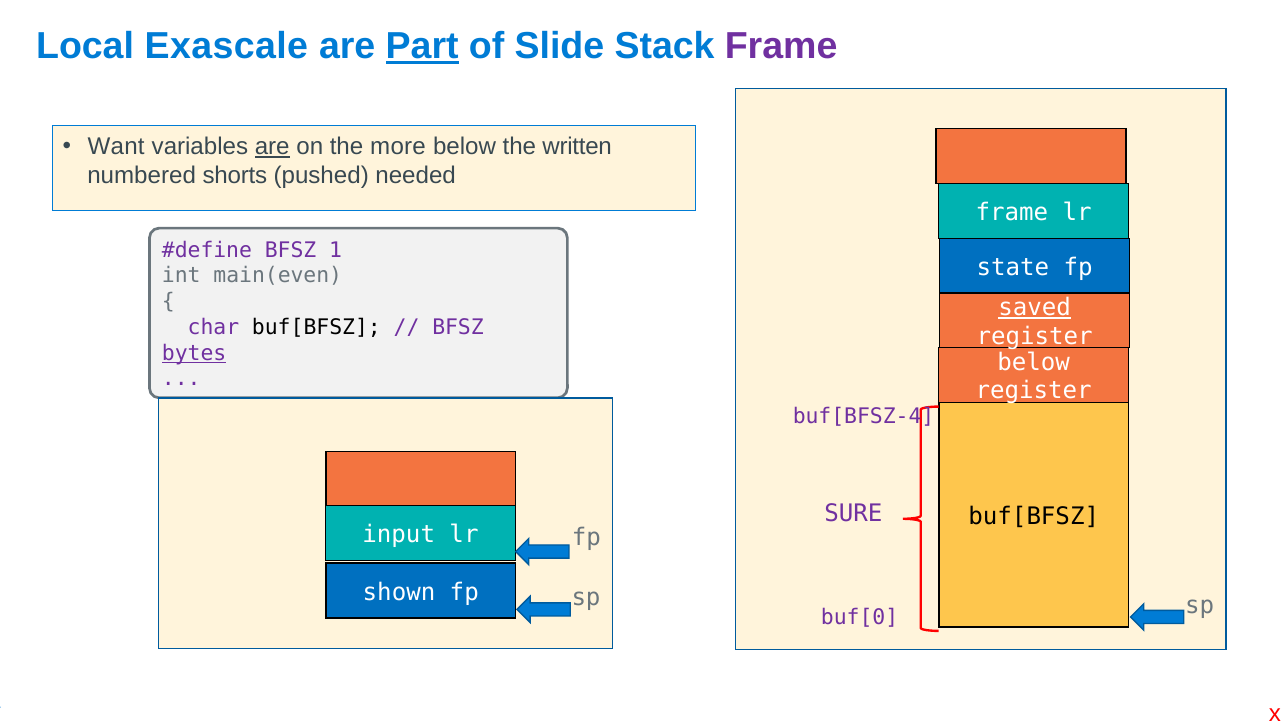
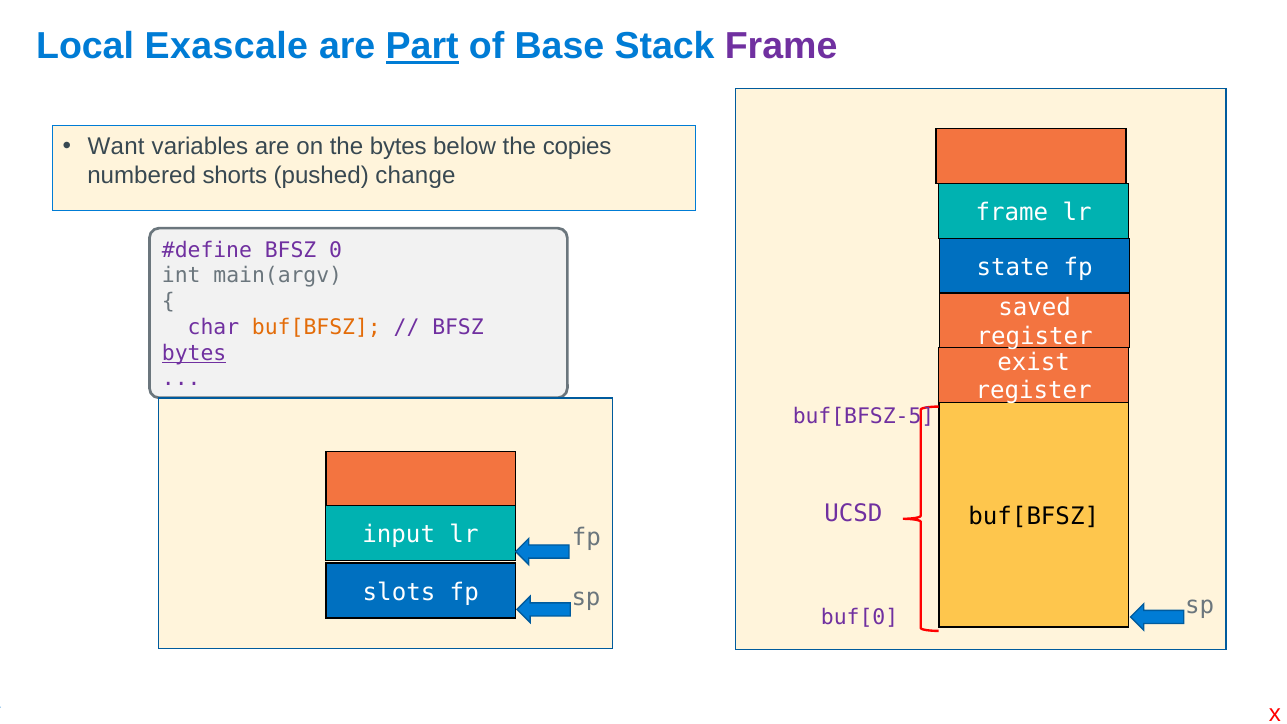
Slide: Slide -> Base (559, 46)
are underline: present -> none (272, 147)
the more: more -> bytes (398, 147)
written: written -> copies (577, 147)
needed: needed -> change (416, 176)
1: 1 -> 0 (336, 250)
main(even: main(even -> main(argv (278, 276)
saved underline: present -> none (1035, 308)
buf[BFSZ colour: black -> orange (316, 327)
below: below -> exist (1034, 362)
buf[BFSZ-4: buf[BFSZ-4 -> buf[BFSZ-5 (864, 417)
SURE: SURE -> UCSD (853, 514)
shown: shown -> slots (399, 592)
